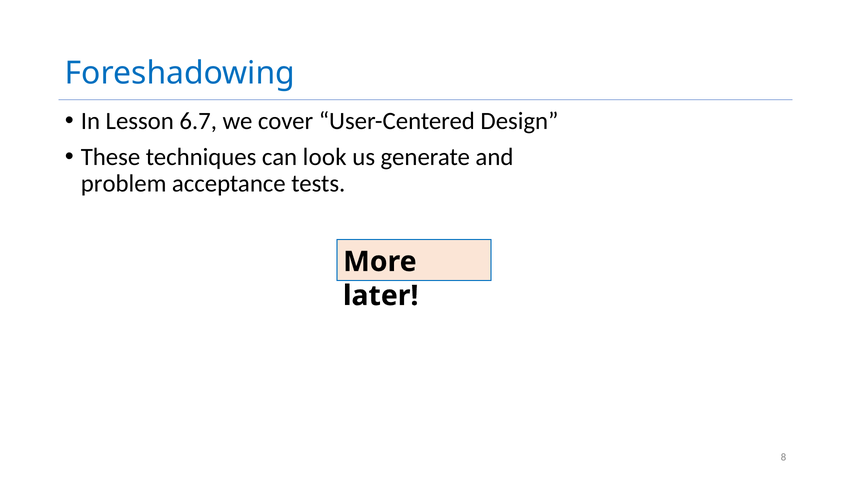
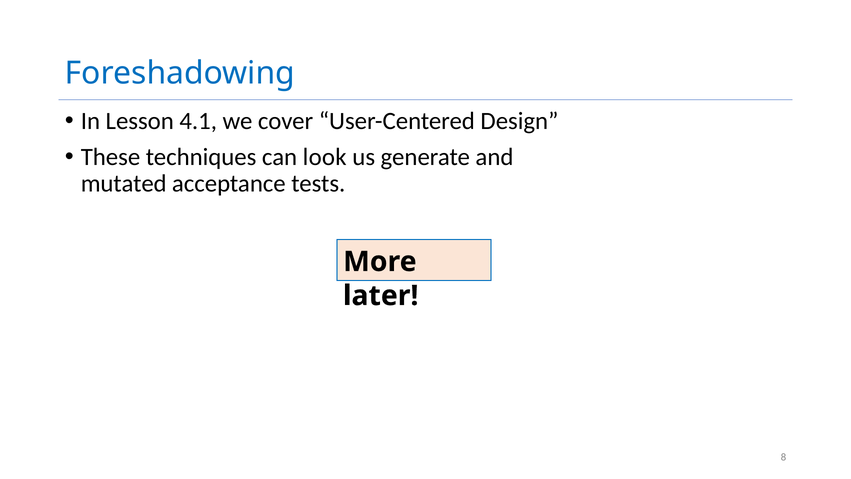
6.7: 6.7 -> 4.1 (198, 121)
problem: problem -> mutated (124, 184)
